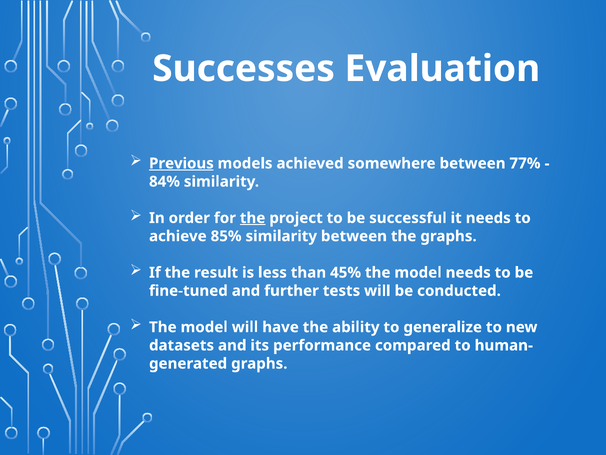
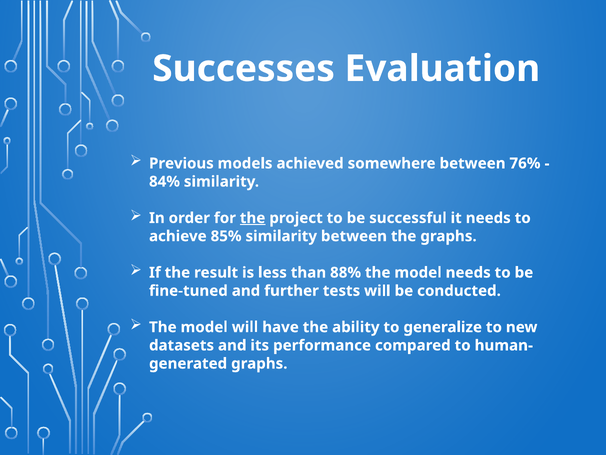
Previous underline: present -> none (181, 163)
77%: 77% -> 76% (525, 163)
45%: 45% -> 88% (346, 272)
